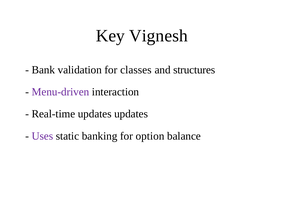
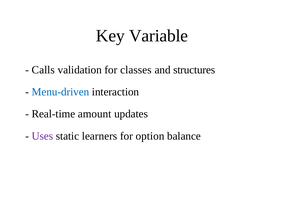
Vignesh: Vignesh -> Variable (159, 36)
Bank: Bank -> Calls (43, 70)
Menu-driven colour: purple -> blue (60, 92)
Real-time updates: updates -> amount (95, 114)
banking: banking -> learners (100, 136)
